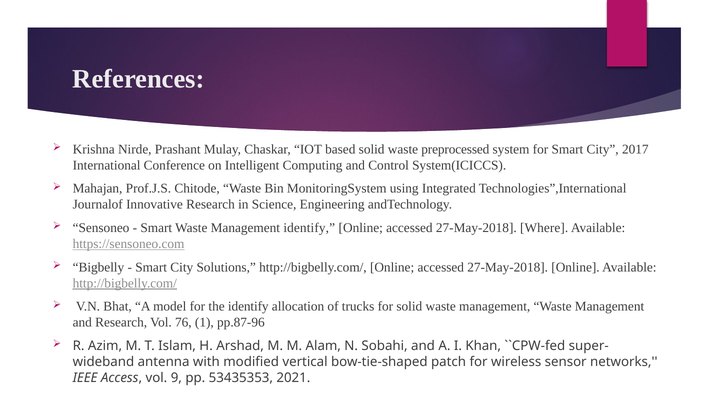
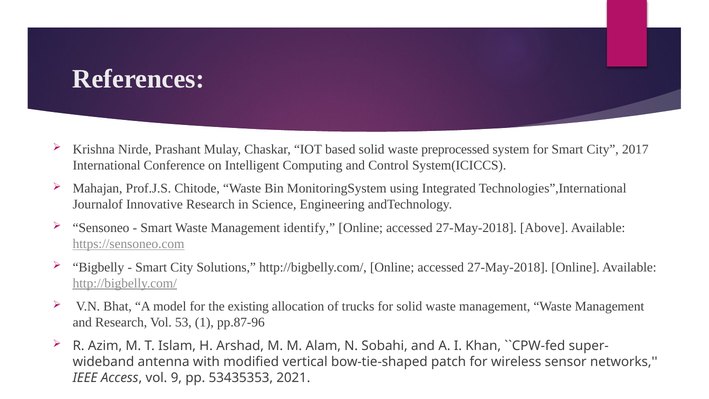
Where: Where -> Above (544, 228)
the identify: identify -> existing (248, 306)
76: 76 -> 53 (183, 322)
